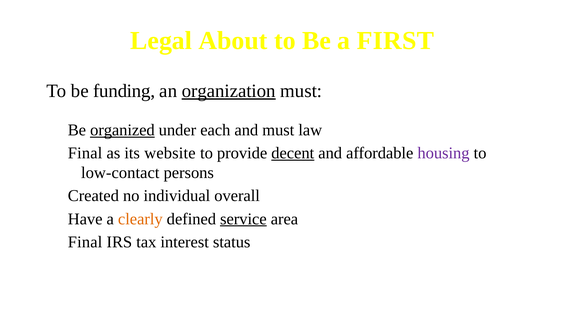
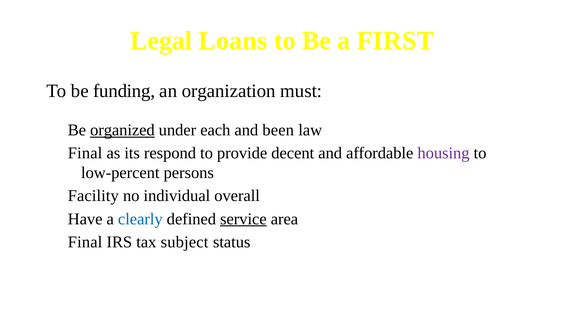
About: About -> Loans (233, 41)
organization underline: present -> none (229, 91)
and must: must -> been (278, 130)
website: website -> respond (170, 153)
decent underline: present -> none (293, 153)
low-contact: low-contact -> low-percent (120, 173)
Created: Created -> Facility (93, 196)
clearly colour: orange -> blue (140, 219)
interest: interest -> subject (185, 242)
